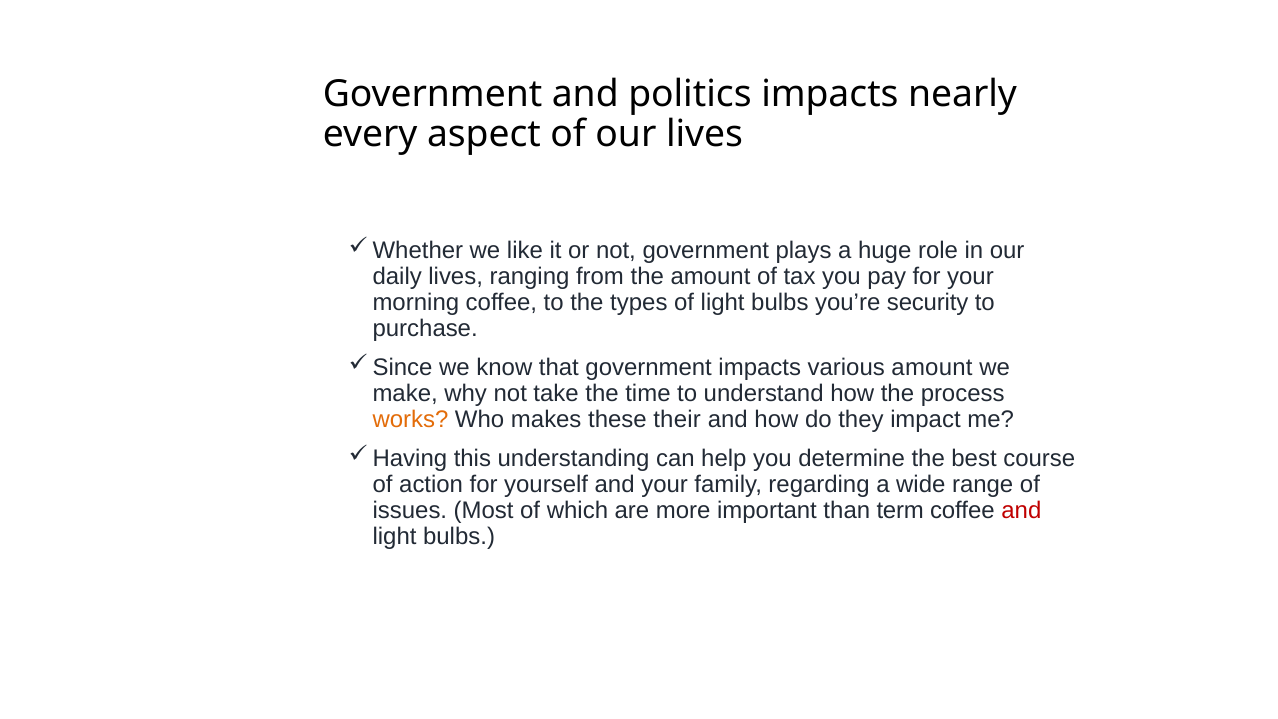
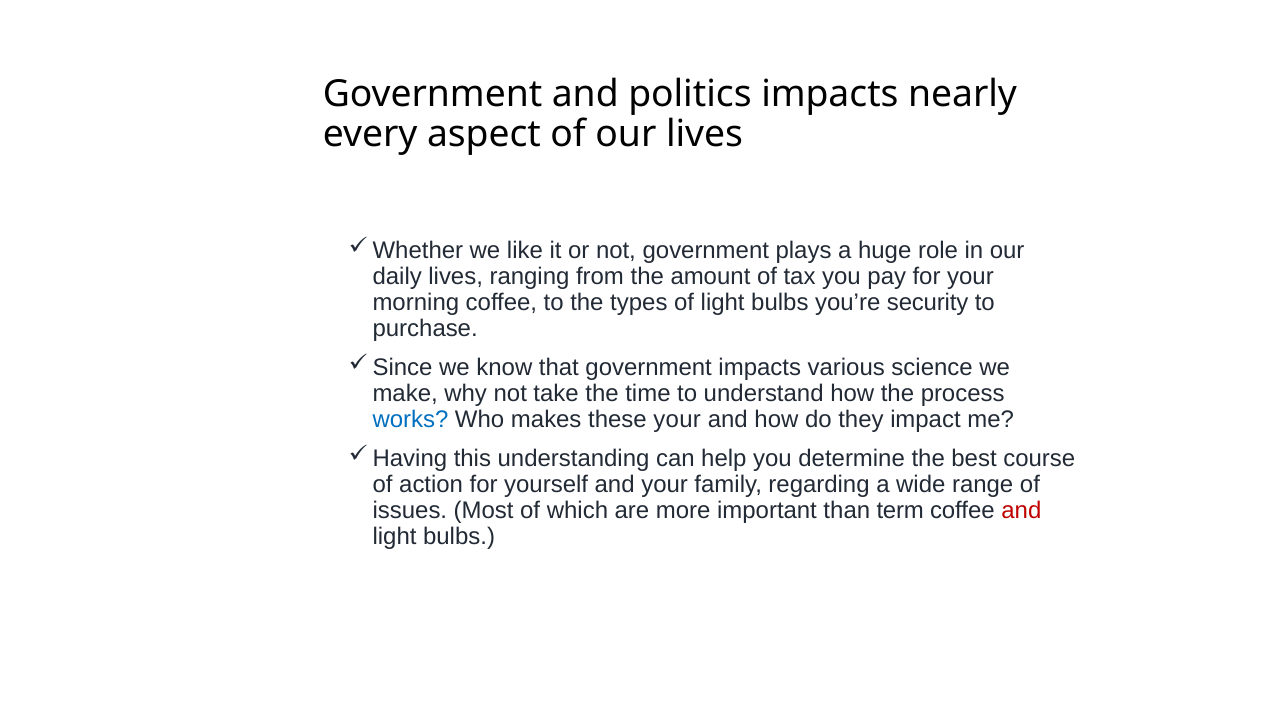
various amount: amount -> science (932, 368)
works colour: orange -> blue (411, 420)
these their: their -> your (677, 420)
